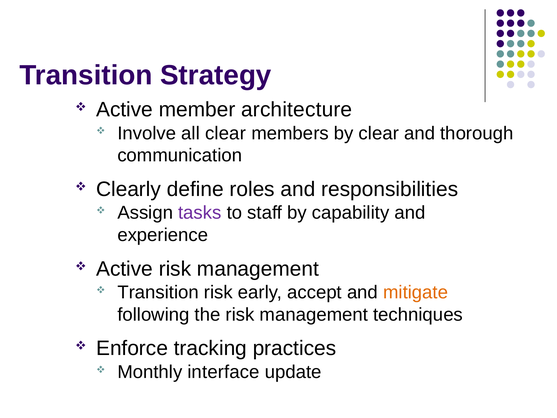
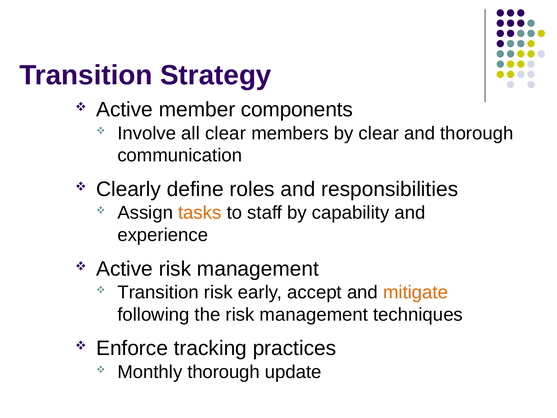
architecture: architecture -> components (297, 110)
tasks colour: purple -> orange (200, 213)
Monthly interface: interface -> thorough (224, 372)
